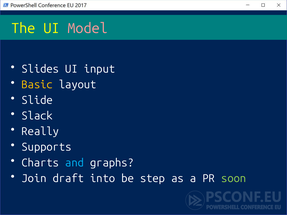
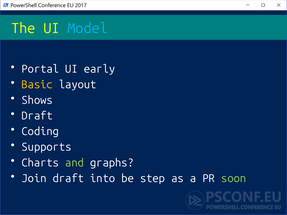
Model colour: pink -> light blue (88, 28)
Slides: Slides -> Portal (40, 69)
input: input -> early (100, 69)
Slide: Slide -> Shows (37, 100)
Slack: Slack -> Draft (37, 116)
Really: Really -> Coding (40, 132)
and colour: light blue -> light green (75, 163)
